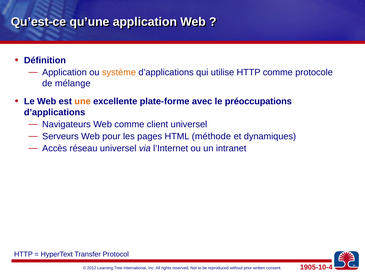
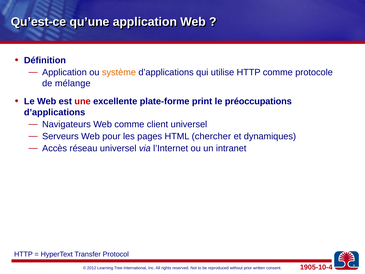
une colour: orange -> red (83, 101)
avec: avec -> print (202, 101)
méthode: méthode -> chercher (211, 136)
